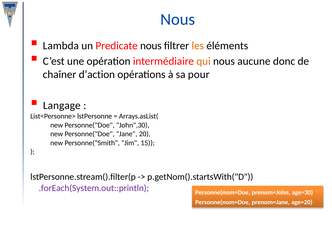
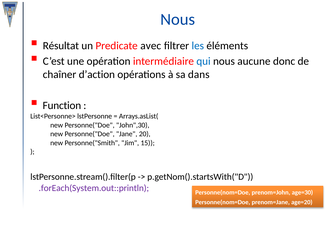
Lambda: Lambda -> Résultat (61, 46)
Predicate nous: nous -> avec (151, 46)
les colour: orange -> blue (198, 46)
qui colour: orange -> blue (203, 61)
pour: pour -> dans (199, 75)
Langage: Langage -> Function (62, 105)
